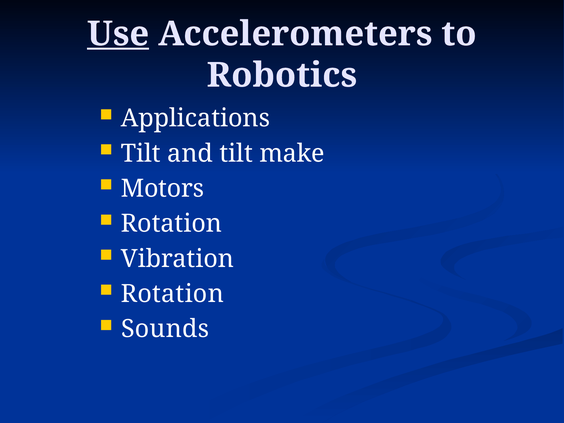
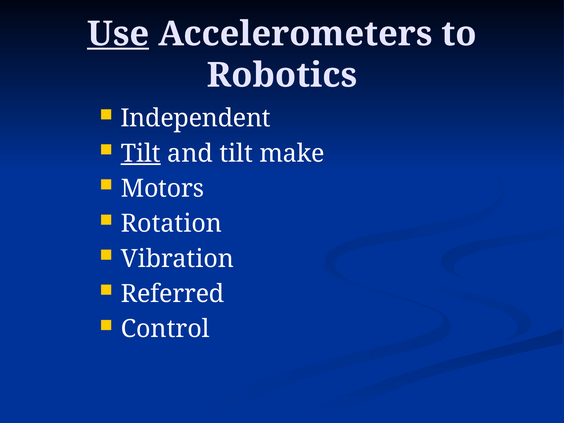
Applications: Applications -> Independent (196, 118)
Tilt underline: none -> present (141, 153)
Rotation: Rotation -> Referred (173, 294)
Sounds: Sounds -> Control (165, 329)
